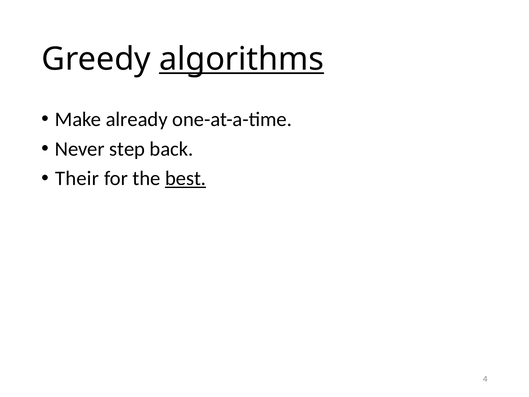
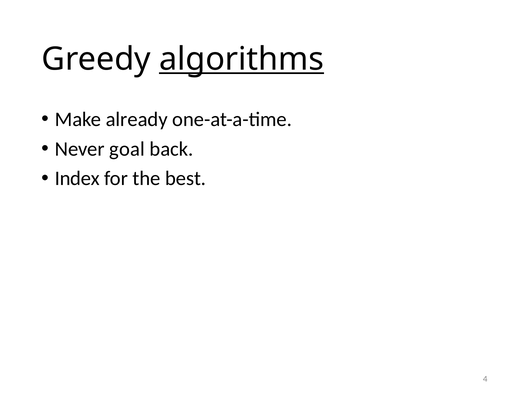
step: step -> goal (127, 149)
Their: Their -> Index (77, 178)
best underline: present -> none (186, 178)
